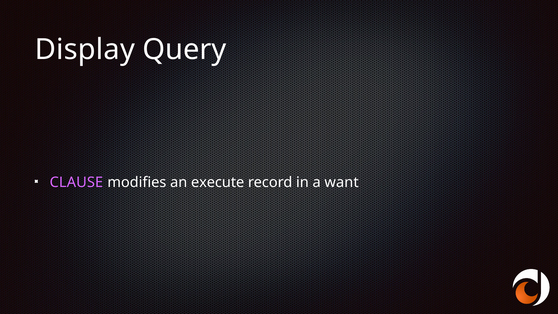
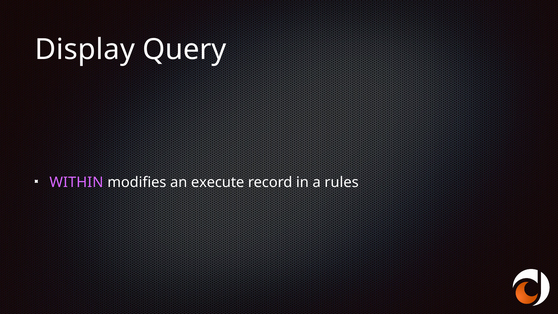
CLAUSE: CLAUSE -> WITHIN (76, 182)
want: want -> rules (342, 182)
